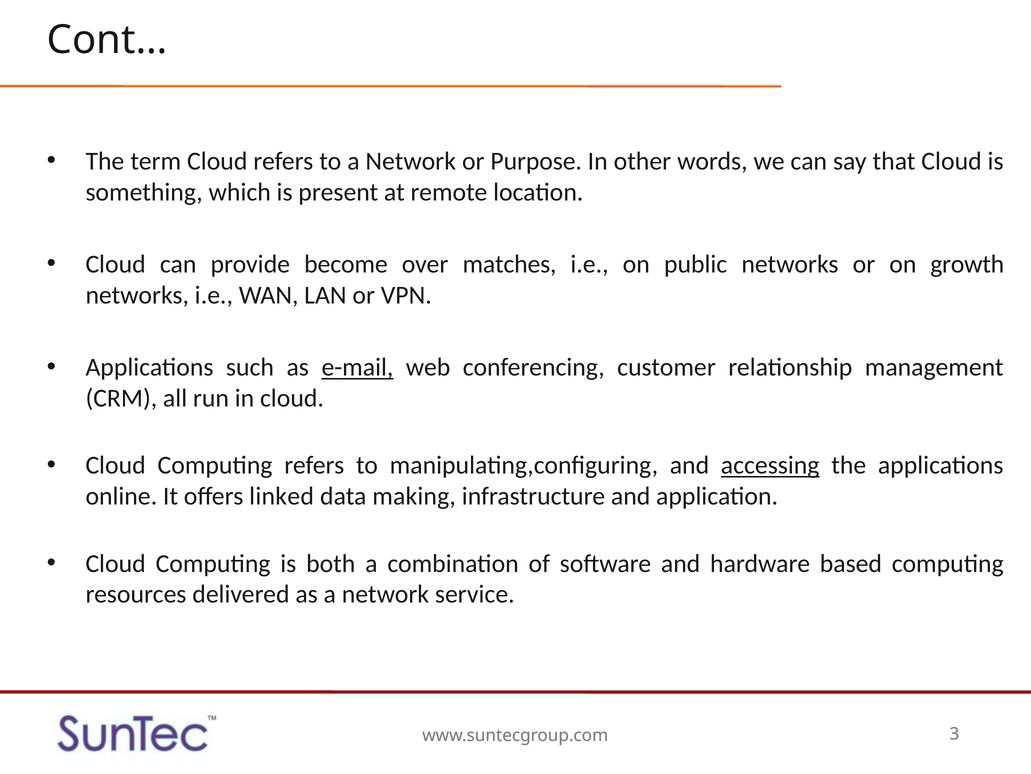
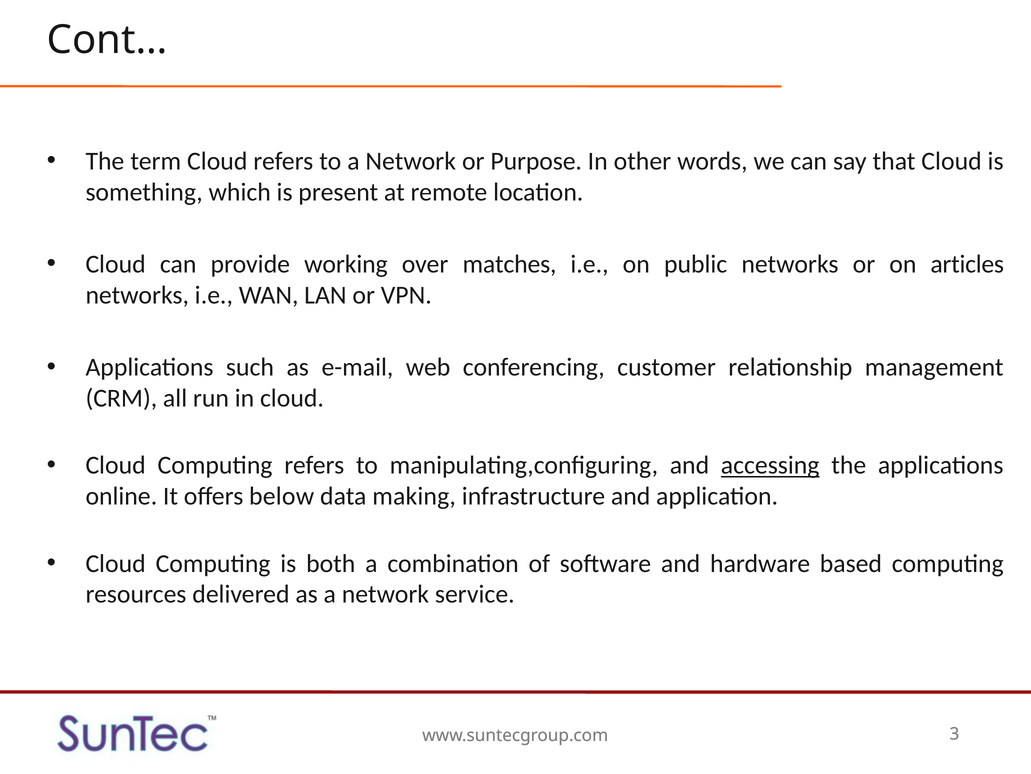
become: become -> working (346, 264)
growth: growth -> articles (967, 264)
e-mail underline: present -> none (357, 367)
linked: linked -> below (282, 496)
